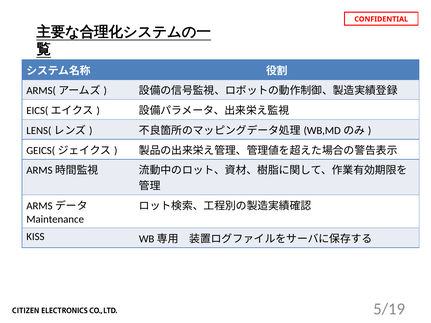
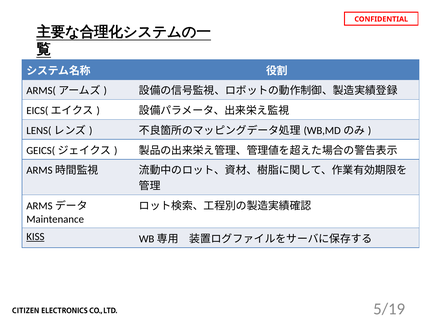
KISS underline: none -> present (35, 237)
